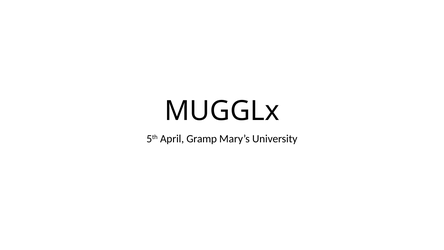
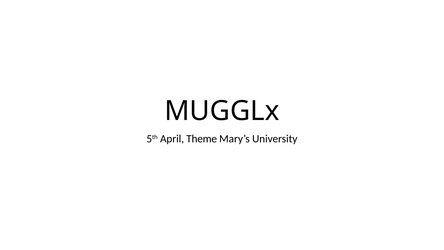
Gramp: Gramp -> Theme (202, 139)
